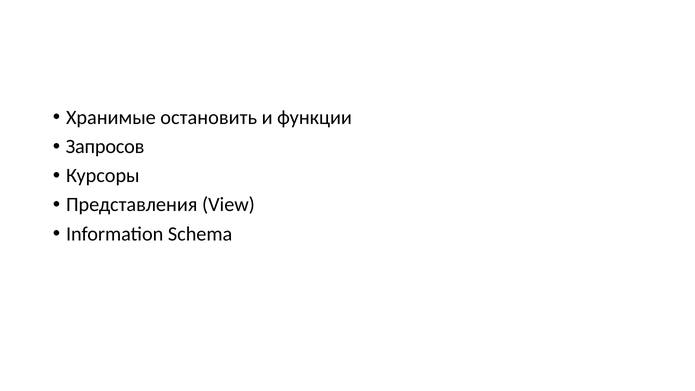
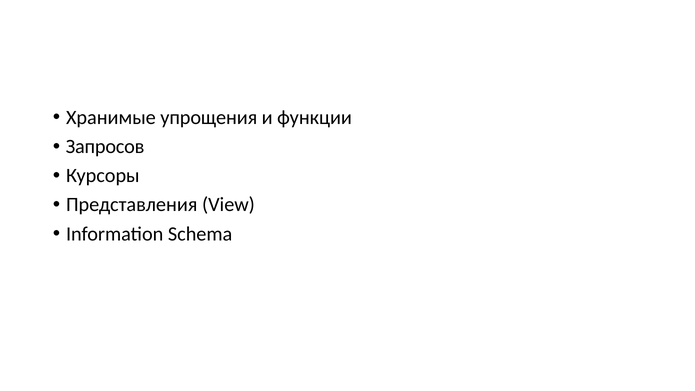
остановить: остановить -> упрощения (209, 117)
